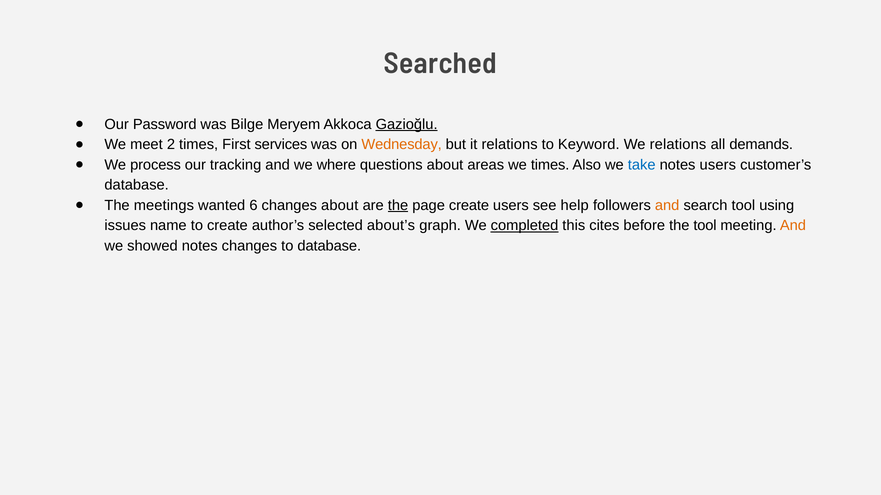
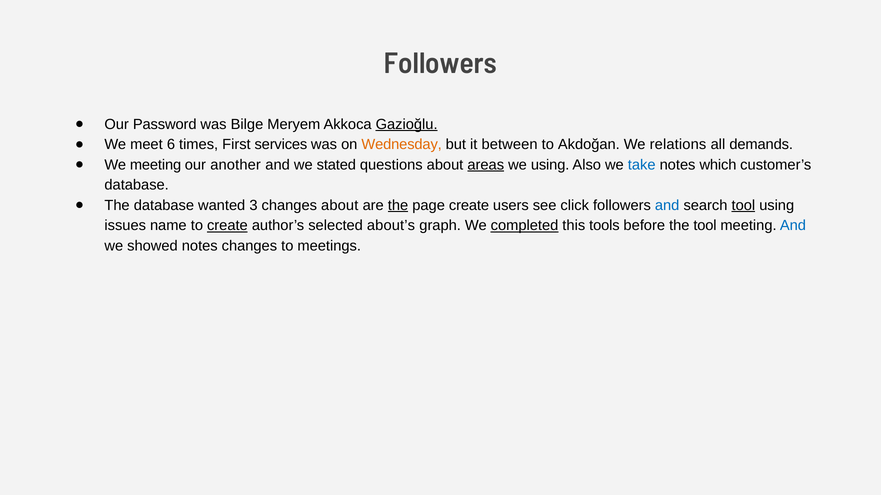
Searched: Searched -> Followers (440, 64)
2: 2 -> 6 (171, 145)
it relations: relations -> between (510, 145)
Keyword: Keyword -> Akdoğan (589, 145)
We process: process -> meeting (156, 165)
tracking: tracking -> another (236, 165)
where: where -> stated (336, 165)
areas underline: none -> present (486, 165)
we times: times -> using (550, 165)
notes users: users -> which (718, 165)
The meetings: meetings -> database (164, 206)
6: 6 -> 3 (253, 206)
help: help -> click (575, 206)
and colour: orange -> blue (667, 206)
tool underline: none -> present (743, 206)
create underline: none -> present (227, 226)
cites: cites -> tools (604, 226)
And colour: orange -> blue (793, 226)
to database: database -> meetings (329, 246)
